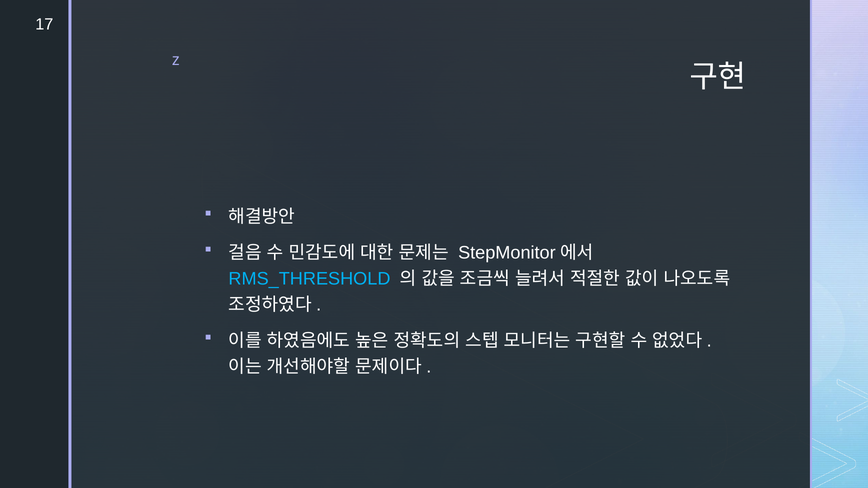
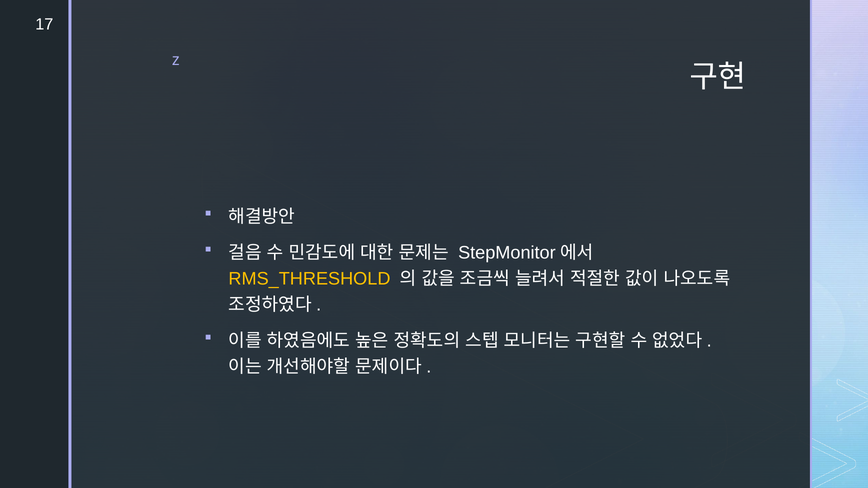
RMS_THRESHOLD colour: light blue -> yellow (309, 279)
